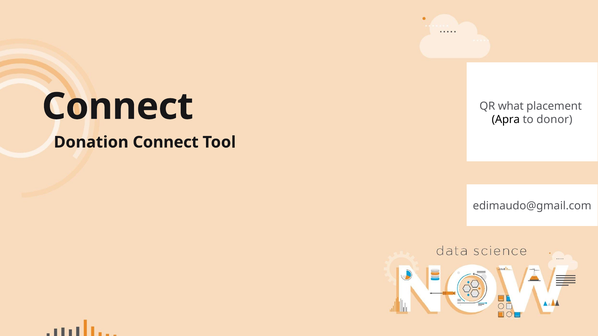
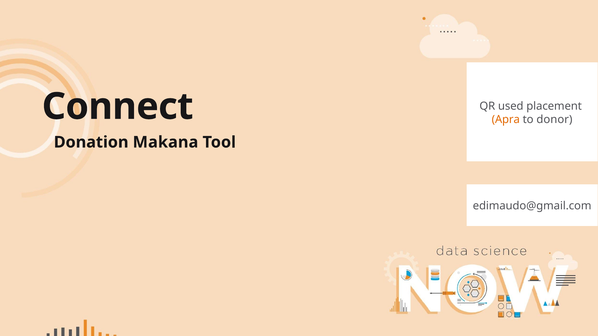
what: what -> used (511, 106)
Apra colour: black -> orange (506, 120)
Donation Connect: Connect -> Makana (165, 142)
